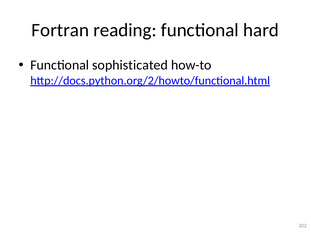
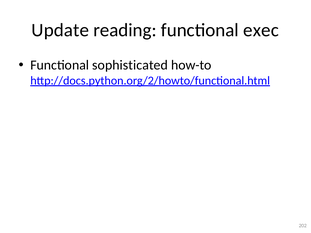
Fortran: Fortran -> Update (60, 30)
hard: hard -> exec (261, 30)
